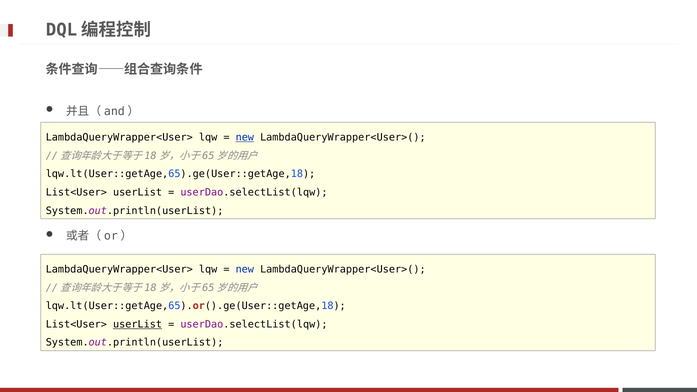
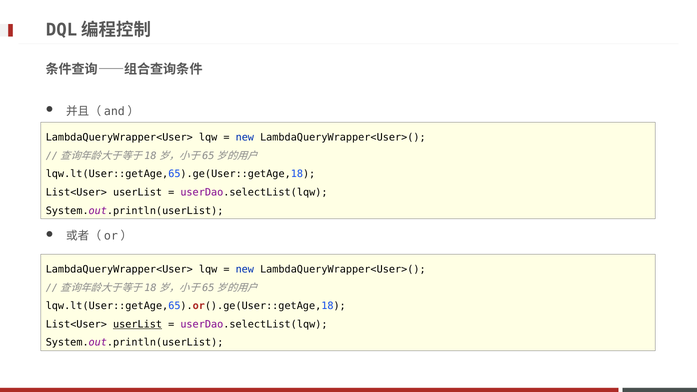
new underline: present -> none (245, 138)
